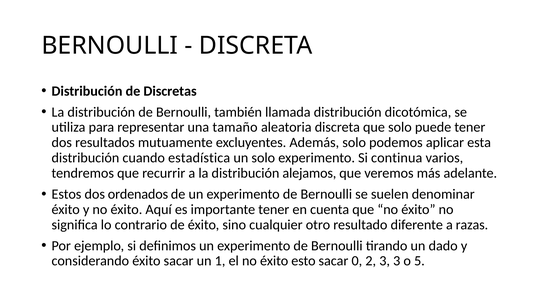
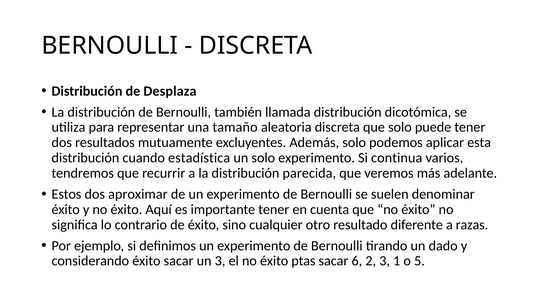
Discretas: Discretas -> Desplaza (170, 91)
alejamos: alejamos -> parecida (309, 173)
ordenados: ordenados -> aproximar (138, 194)
un 1: 1 -> 3 (220, 261)
esto: esto -> ptas (303, 261)
0: 0 -> 6 (357, 261)
3 3: 3 -> 1 (397, 261)
